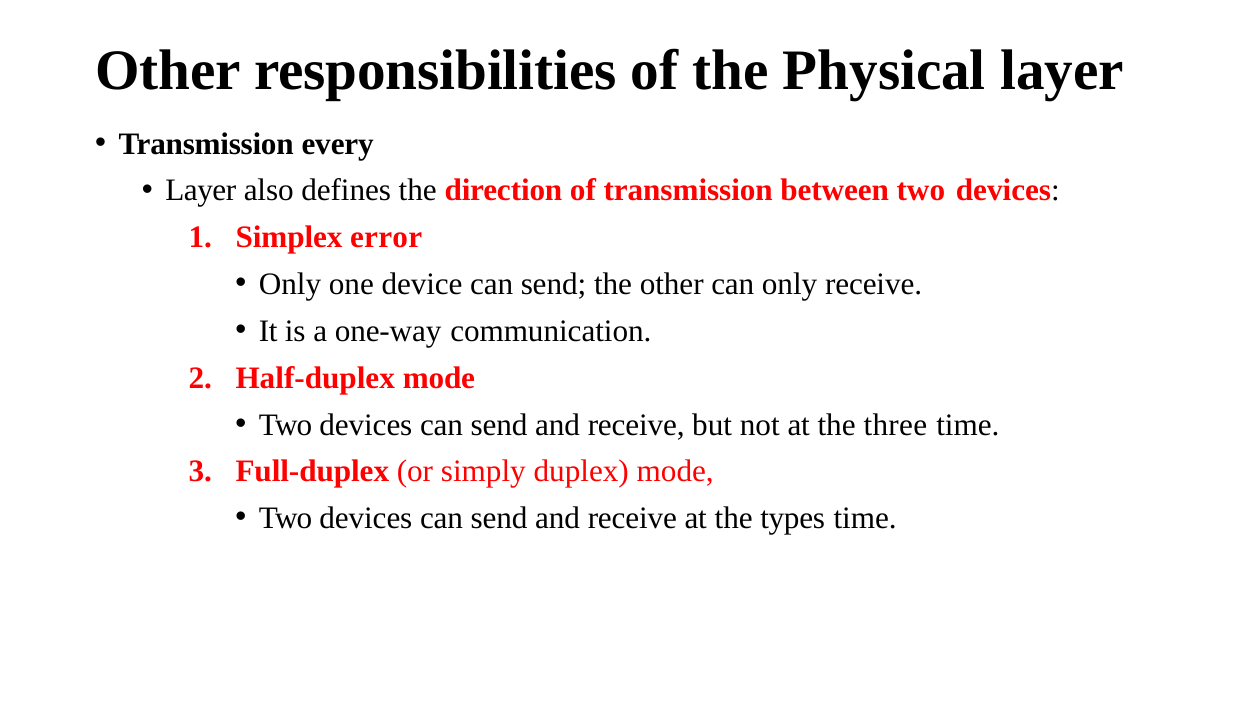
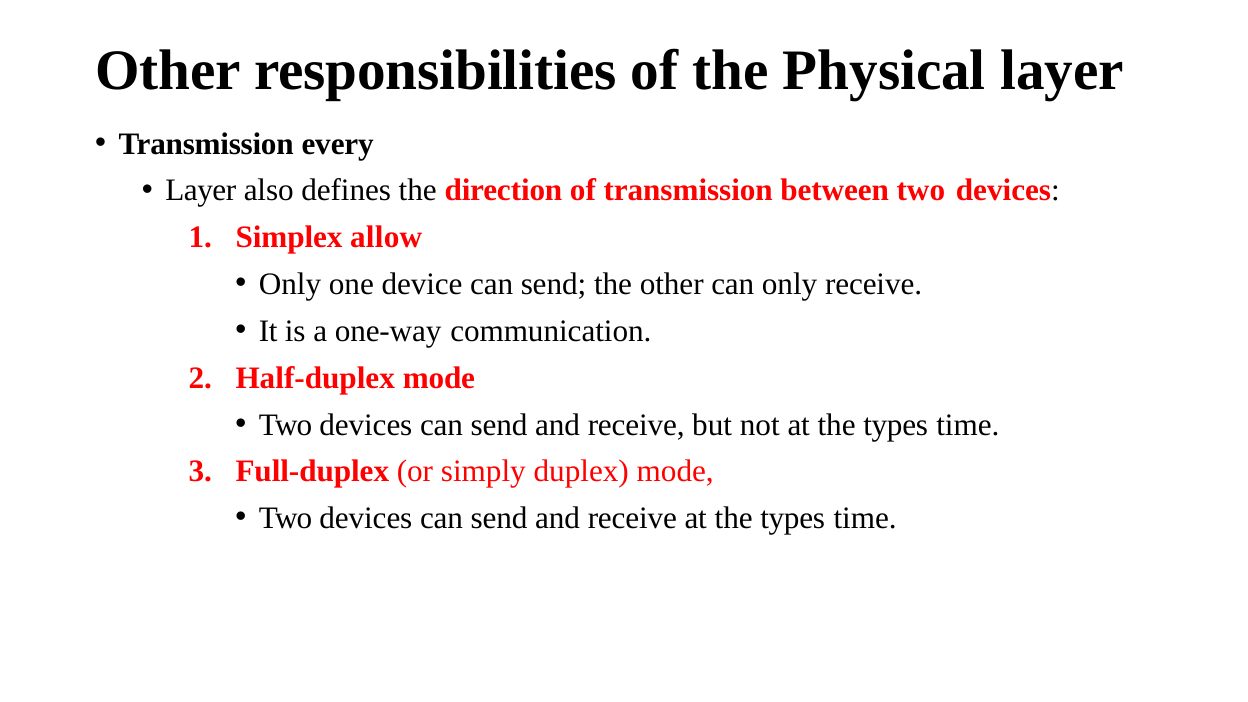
error: error -> allow (386, 237)
not at the three: three -> types (896, 425)
